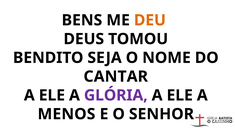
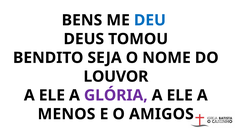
DEU colour: orange -> blue (150, 20)
CANTAR: CANTAR -> LOUVOR (116, 76)
SENHOR: SENHOR -> AMIGOS (161, 114)
